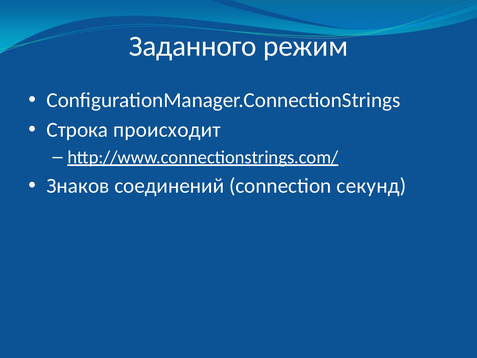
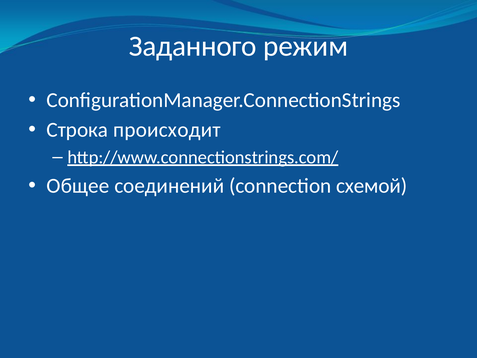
Знаков: Знаков -> Общее (78, 186)
секунд: секунд -> схемой (372, 186)
